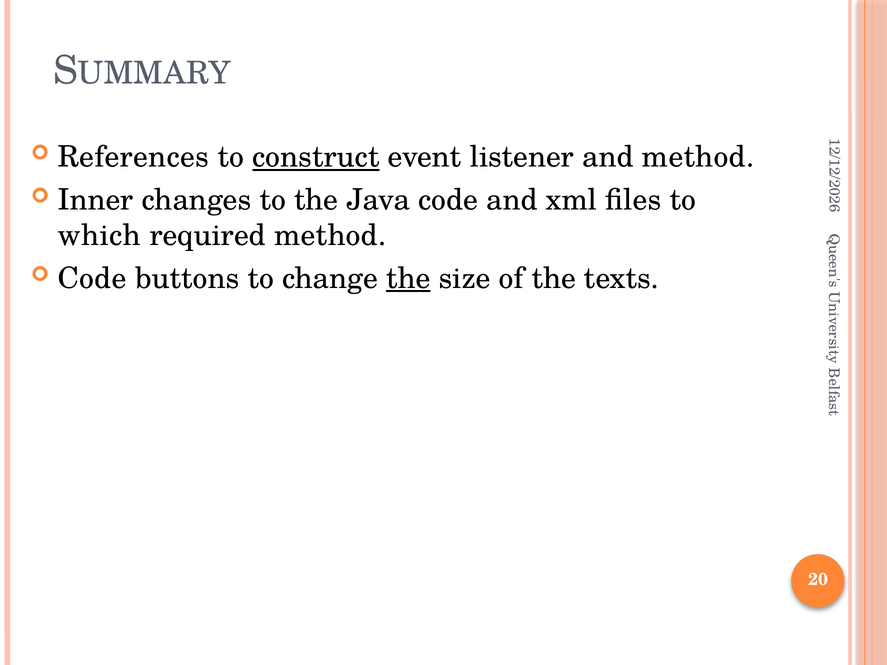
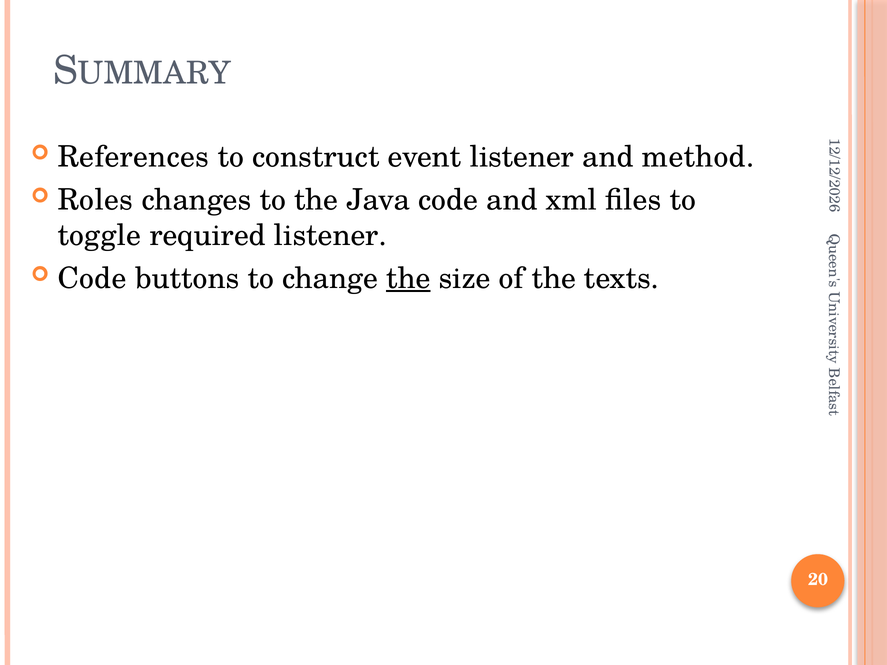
construct underline: present -> none (316, 157)
Inner: Inner -> Roles (95, 200)
which: which -> toggle (99, 236)
required method: method -> listener (330, 236)
